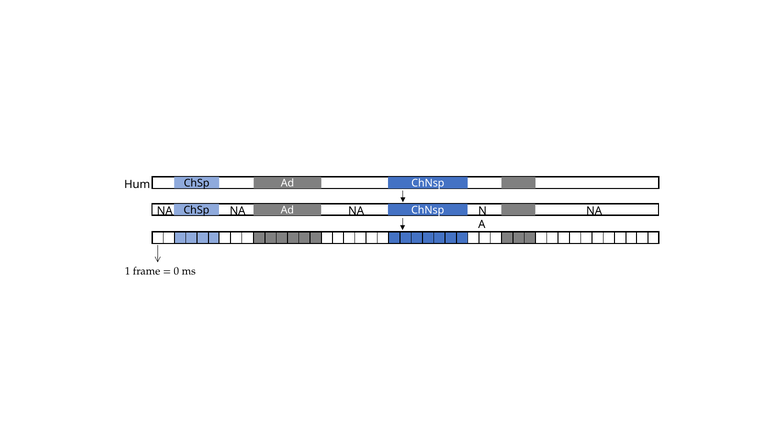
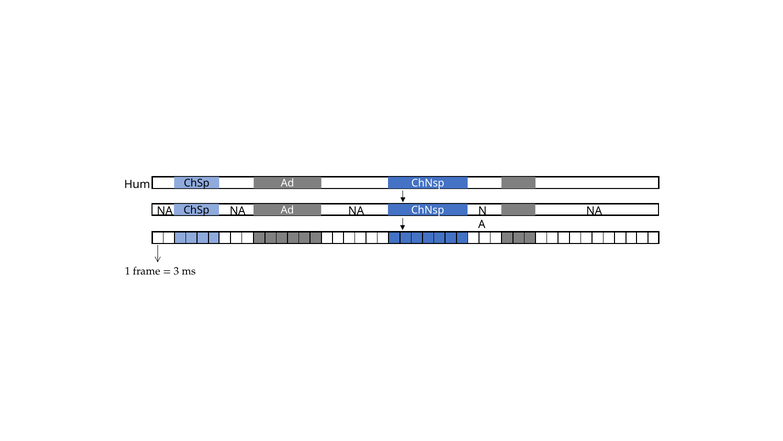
0: 0 -> 3 (176, 271)
